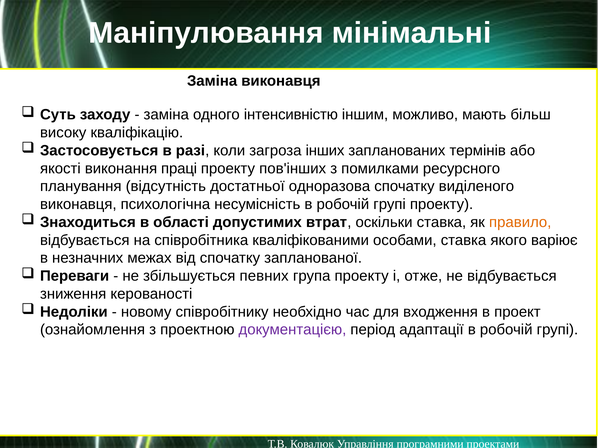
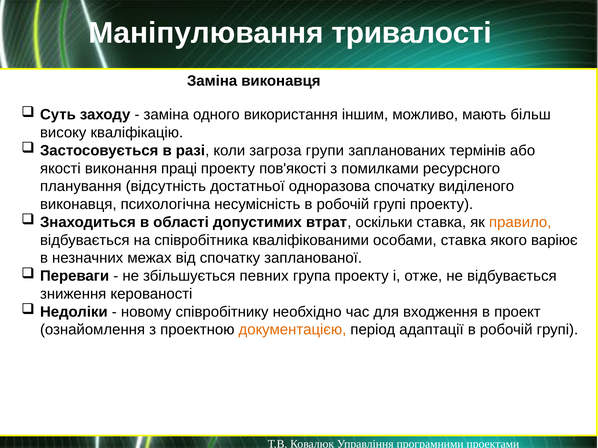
мінімальні: мінімальні -> тривалості (412, 33)
інтенсивністю: інтенсивністю -> використання (291, 115)
інших: інших -> групи (325, 151)
пов'інших: пов'інших -> пов'якості (293, 169)
документацією colour: purple -> orange (292, 330)
